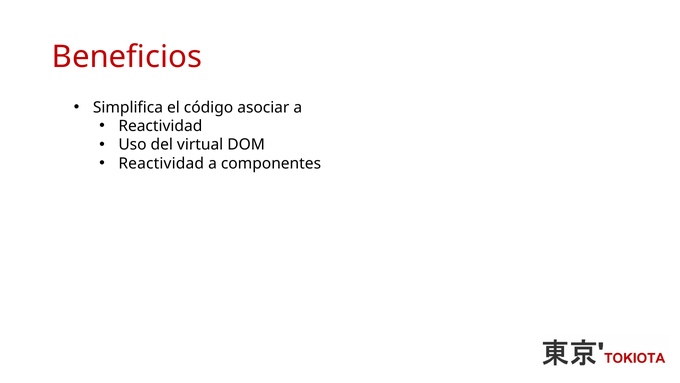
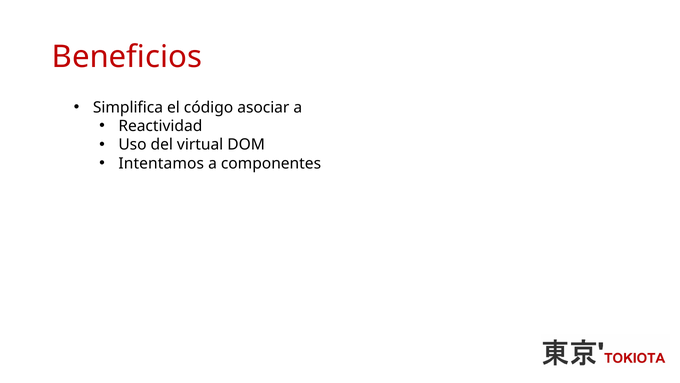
Reactividad: Reactividad -> Intentamos (161, 163)
